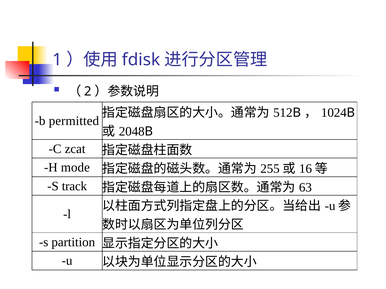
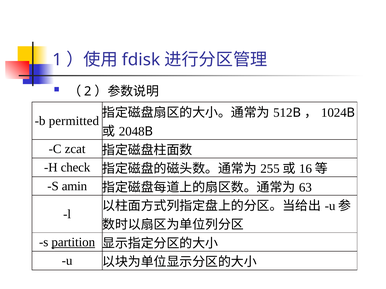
mode: mode -> check (76, 168)
track: track -> amin (74, 186)
partition underline: none -> present (73, 242)
